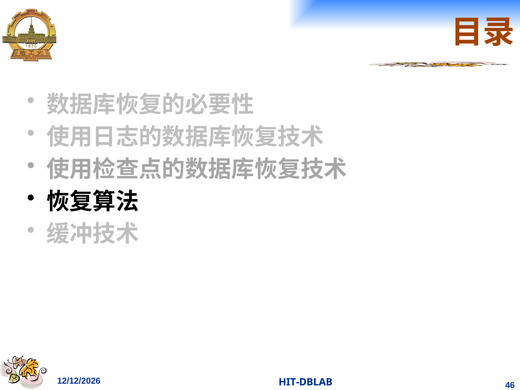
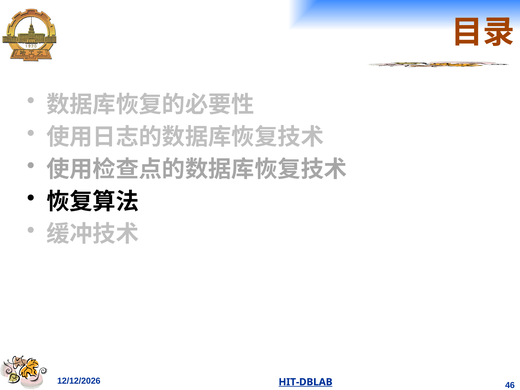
HIT-DBLAB underline: none -> present (306, 382)
